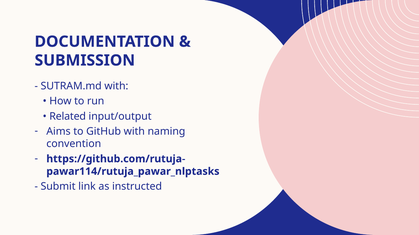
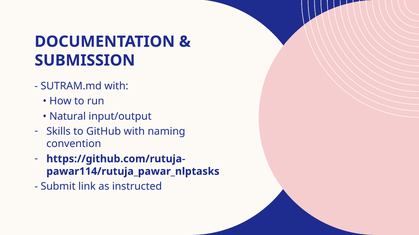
Related: Related -> Natural (68, 117)
Aims: Aims -> Skills (59, 132)
